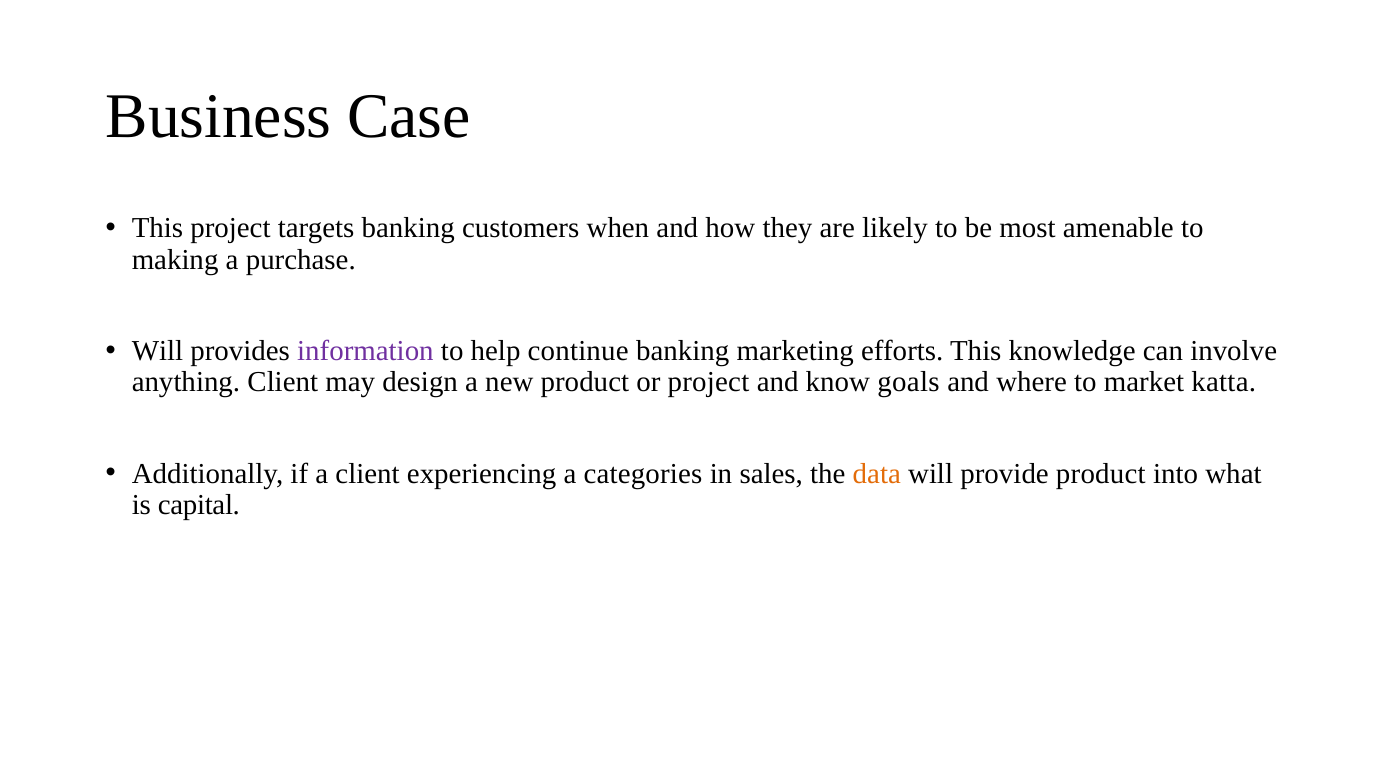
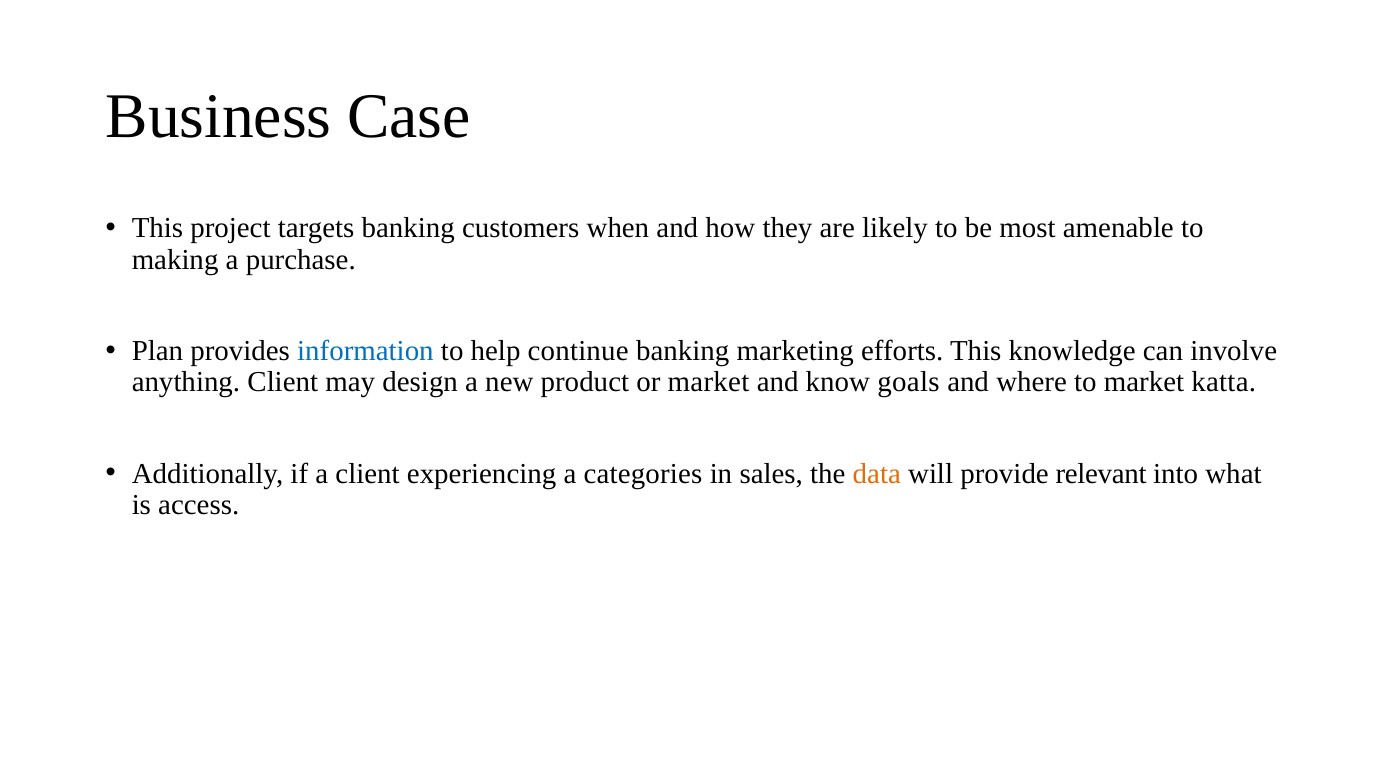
Will: Will -> Plan (157, 351)
information colour: purple -> blue (365, 351)
or project: project -> market (708, 382)
provide product: product -> relevant (1101, 474)
capital: capital -> access (199, 505)
